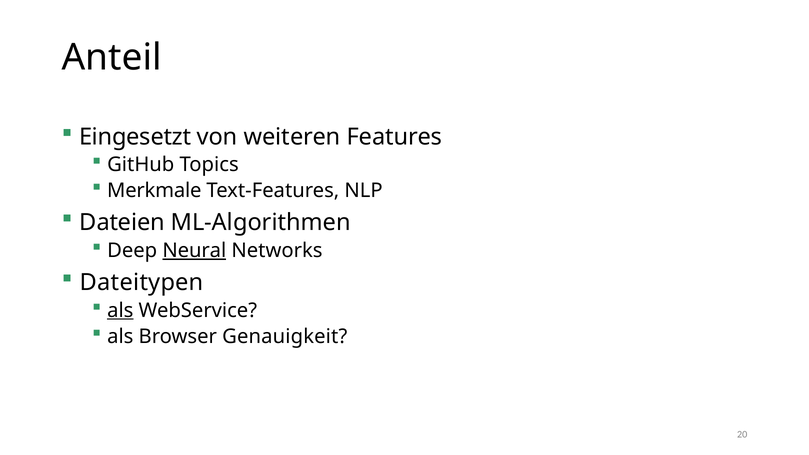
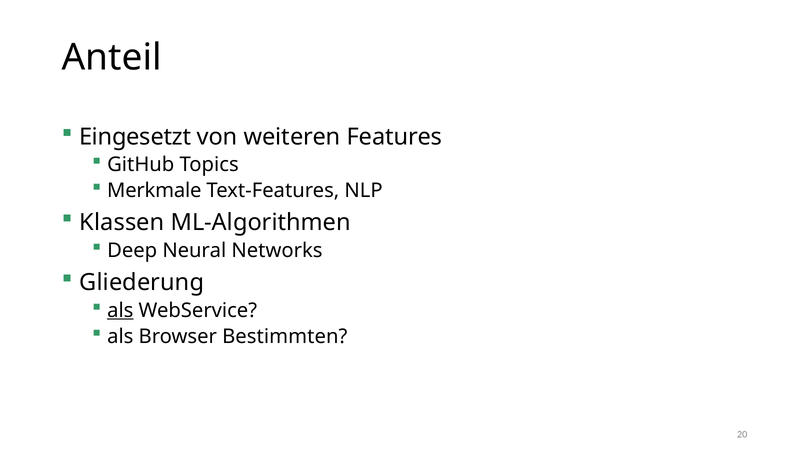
Dateien: Dateien -> Klassen (122, 223)
Neural underline: present -> none (194, 251)
Dateitypen: Dateitypen -> Gliederung (142, 283)
Genauigkeit: Genauigkeit -> Bestimmten (285, 337)
